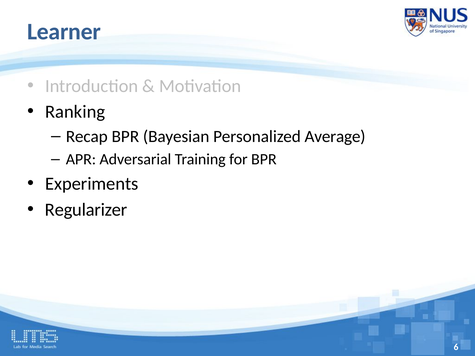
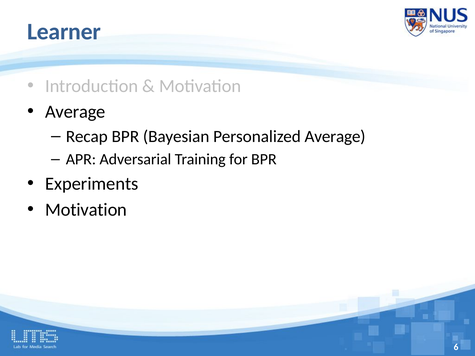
Ranking: Ranking -> Average (75, 112)
Regularizer: Regularizer -> Motivation (86, 210)
